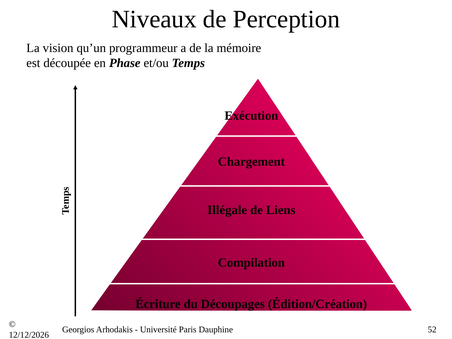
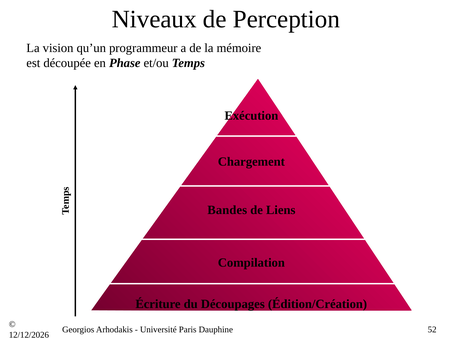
Illégale: Illégale -> Bandes (227, 210)
